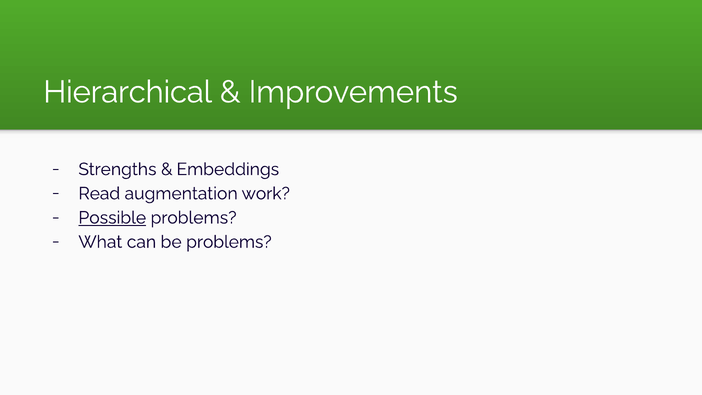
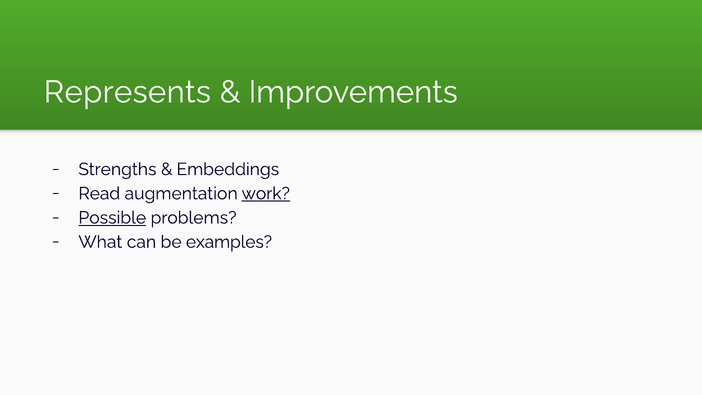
Hierarchical: Hierarchical -> Represents (127, 92)
work underline: none -> present (266, 193)
be problems: problems -> examples (229, 242)
